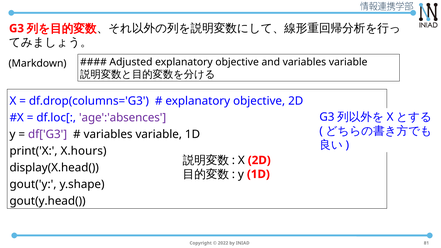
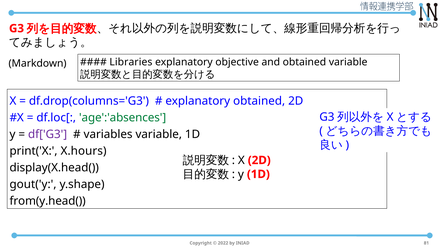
Adjusted: Adjusted -> Libraries (131, 62)
and variables: variables -> obtained (304, 62)
objective: objective -> obtained (259, 101)
age':'absences colour: purple -> green (123, 118)
gout(y.head(: gout(y.head( -> from(y.head( (48, 201)
